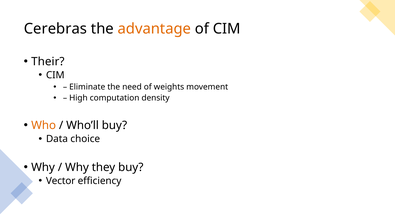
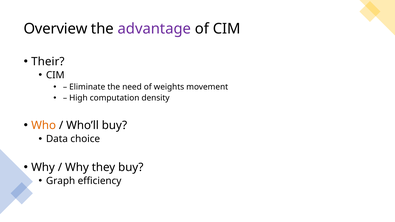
Cerebras: Cerebras -> Overview (55, 29)
advantage colour: orange -> purple (154, 29)
Vector: Vector -> Graph (61, 181)
